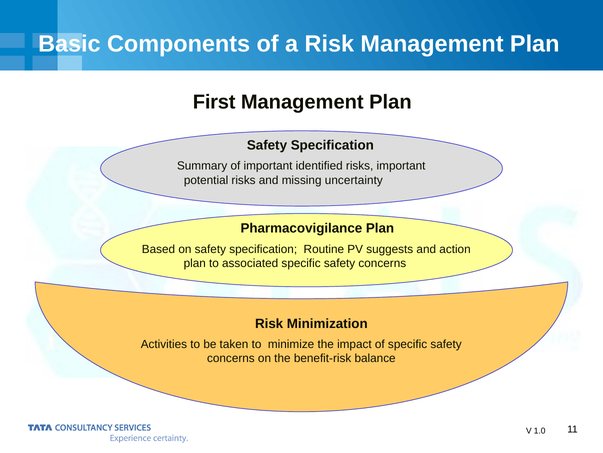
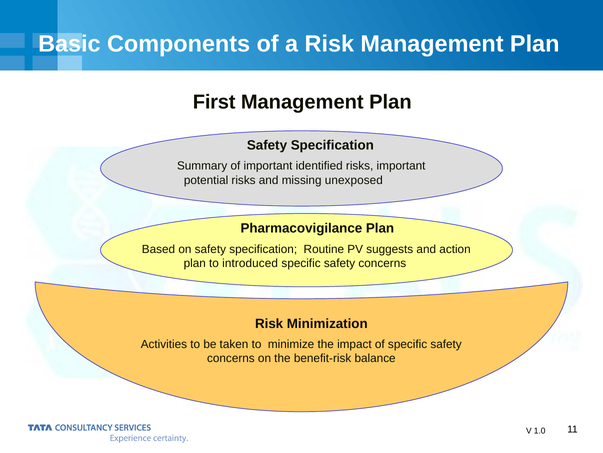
uncertainty: uncertainty -> unexposed (354, 180)
associated: associated -> introduced (250, 263)
